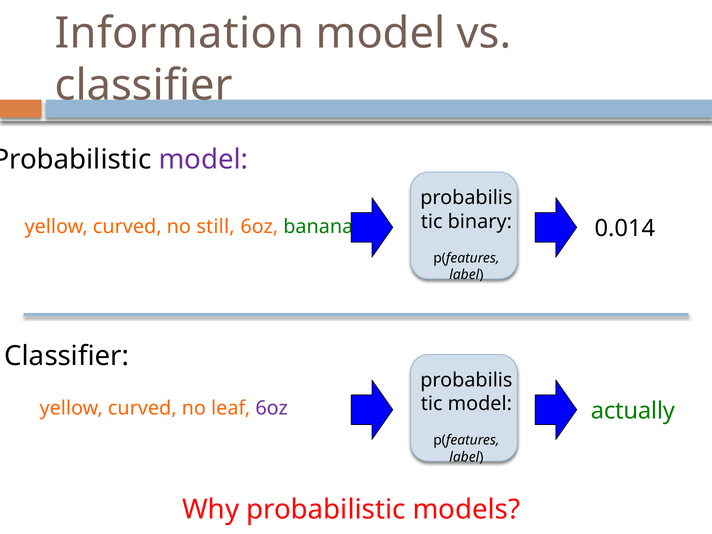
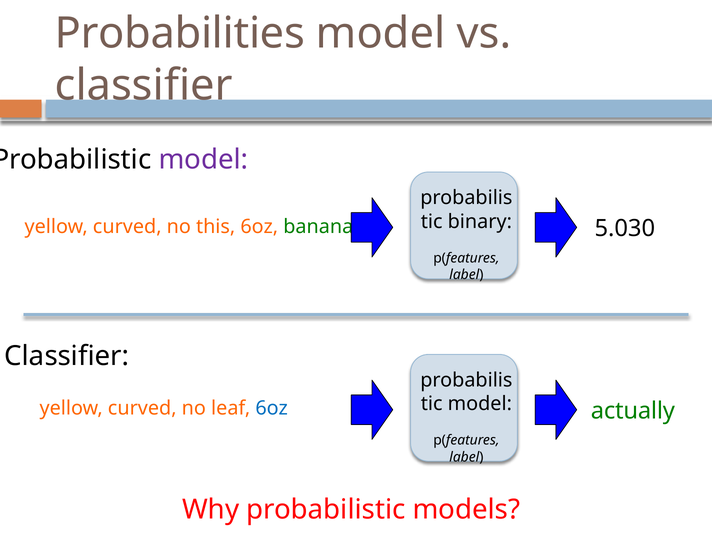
Information: Information -> Probabilities (180, 33)
still: still -> this (216, 227)
0.014: 0.014 -> 5.030 (625, 229)
6oz colour: purple -> blue (272, 408)
